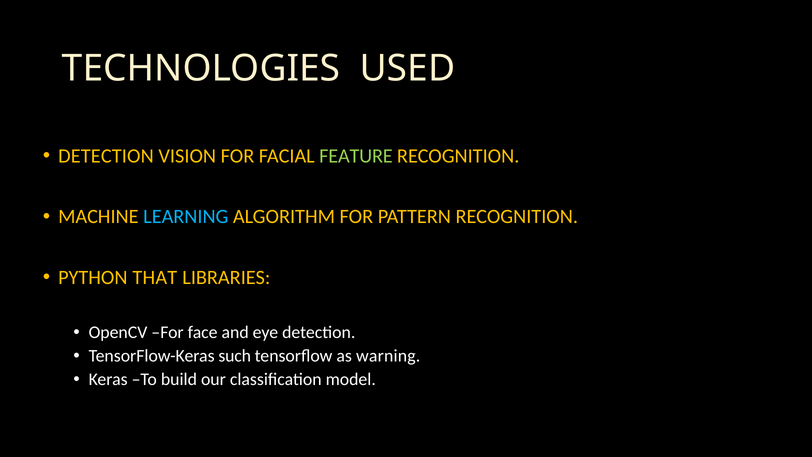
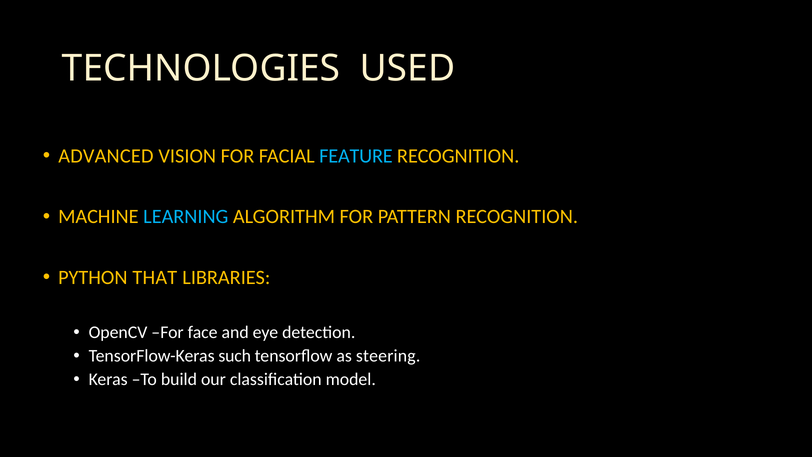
DETECTION: DETECTION -> ADVANCED (106, 156)
FEATURE colour: light green -> light blue (356, 156)
warning: warning -> steering (388, 356)
